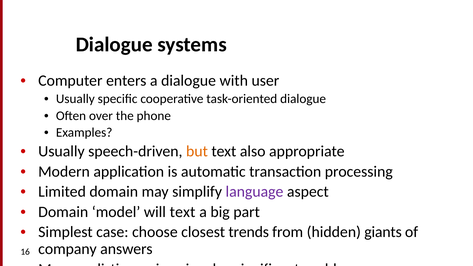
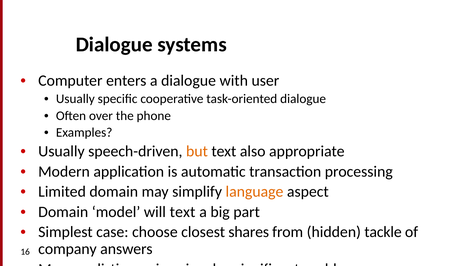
language colour: purple -> orange (254, 192)
trends: trends -> shares (249, 232)
giants: giants -> tackle (383, 232)
